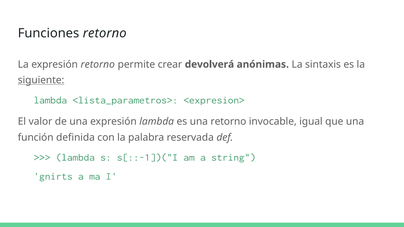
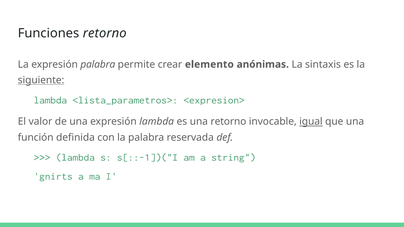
expresión retorno: retorno -> palabra (98, 64)
devolverá: devolverá -> elemento (209, 64)
igual underline: none -> present (311, 122)
